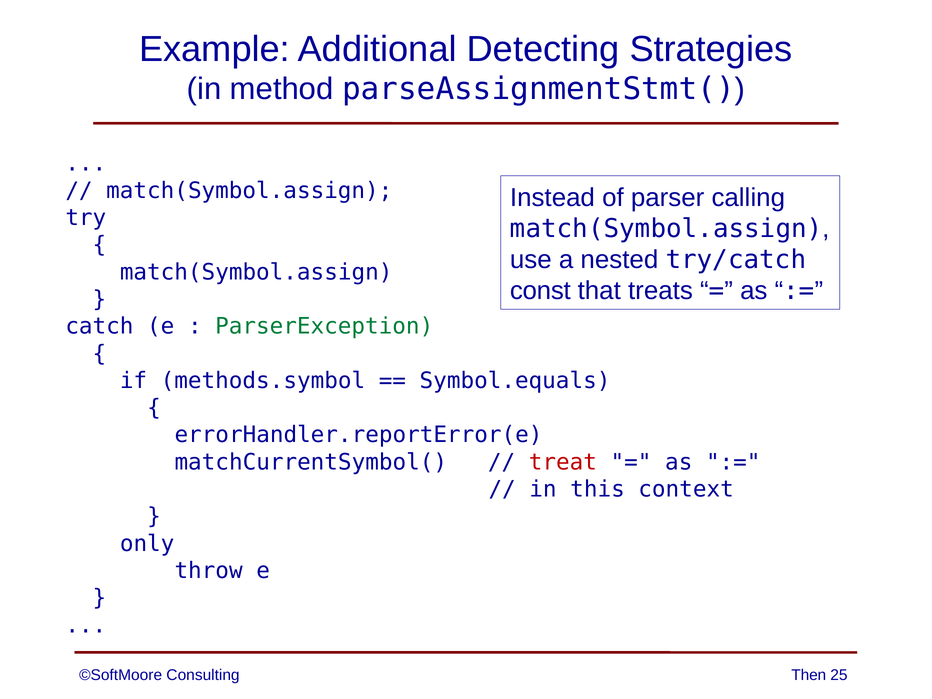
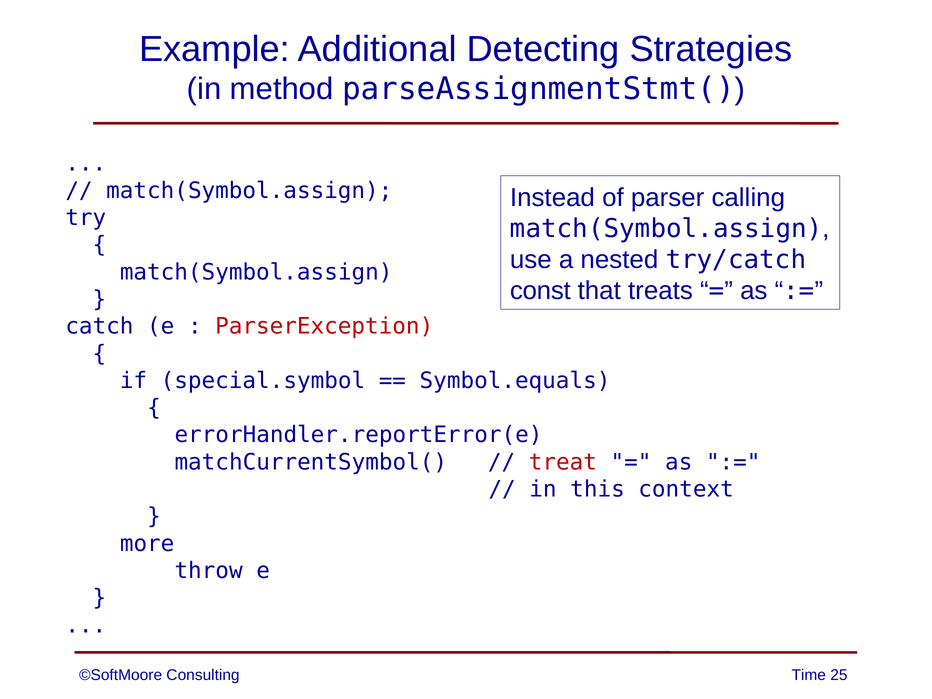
ParserException colour: green -> red (324, 326)
methods.symbol: methods.symbol -> special.symbol (263, 381)
only: only -> more (147, 544)
Then: Then -> Time (809, 675)
